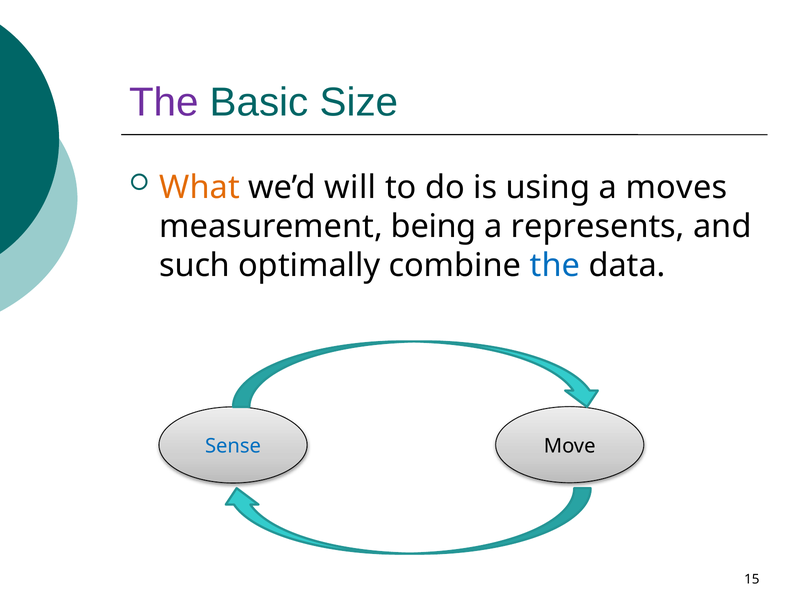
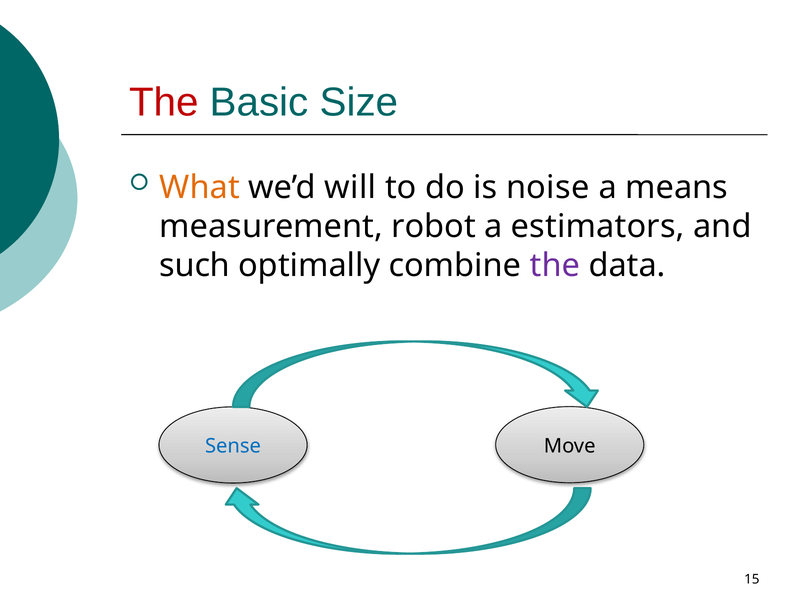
The colour: purple -> red (164, 102)
using: using -> noise (548, 187)
moves: moves -> means (677, 187)
being: being -> robot (434, 226)
represents: represents -> estimators (598, 226)
the colour: blue -> purple (555, 265)
